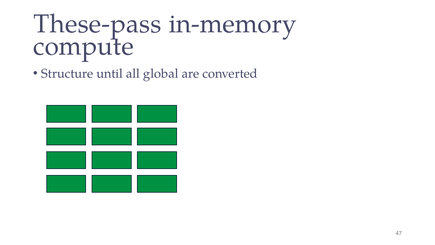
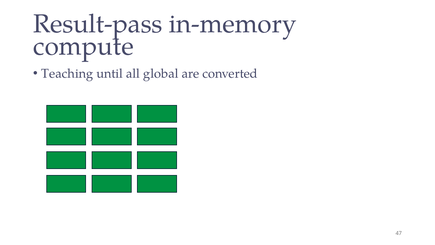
These-pass: These-pass -> Result-pass (98, 24)
Structure: Structure -> Teaching (67, 74)
